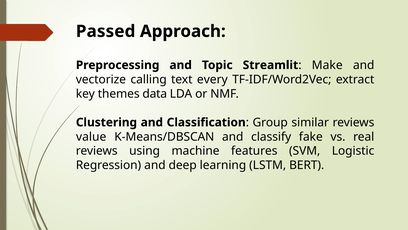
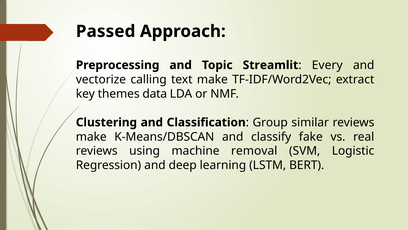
Make: Make -> Every (327, 65)
text every: every -> make (212, 79)
value: value -> make (91, 136)
features: features -> removal (254, 151)
